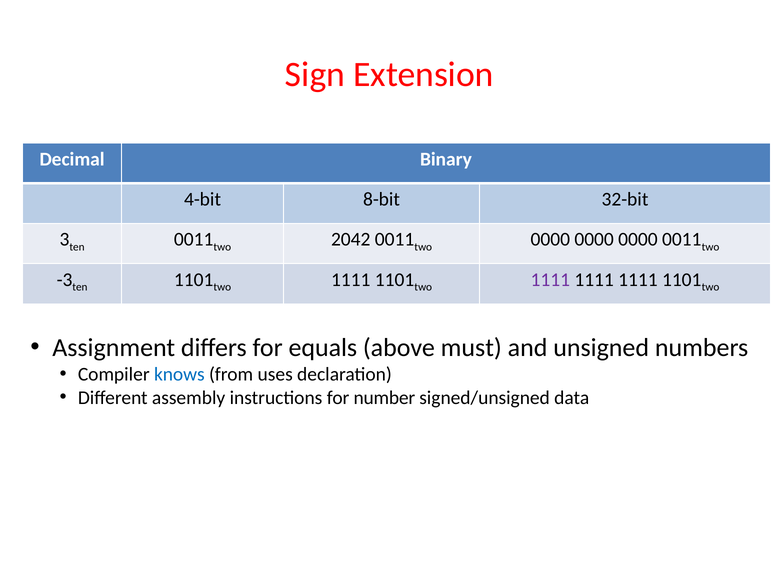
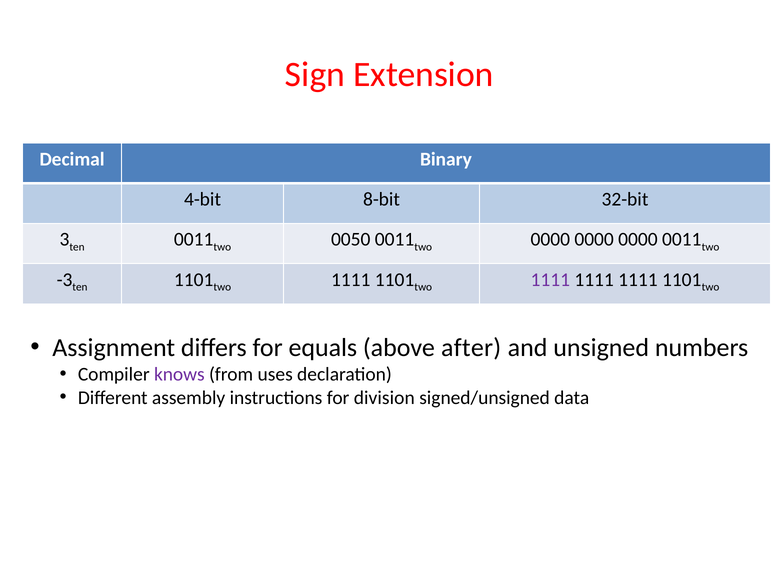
2042: 2042 -> 0050 (351, 240)
must: must -> after (471, 348)
knows colour: blue -> purple (179, 374)
number: number -> division (384, 398)
